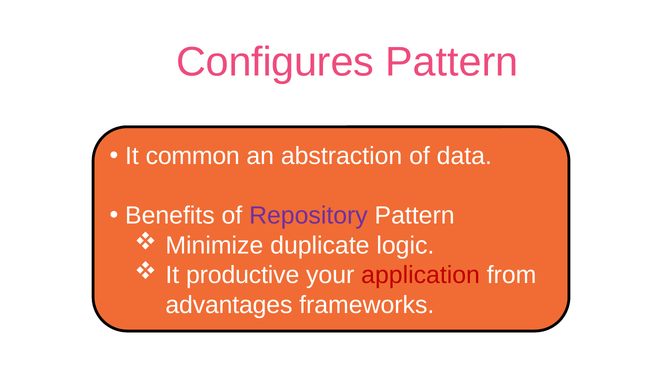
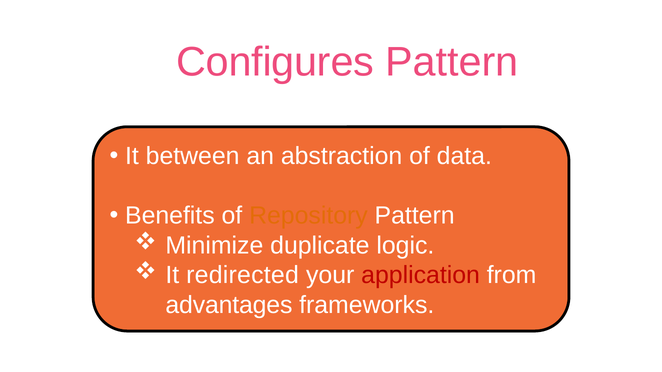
common: common -> between (193, 156)
Repository colour: purple -> orange (308, 216)
productive: productive -> redirected (242, 276)
